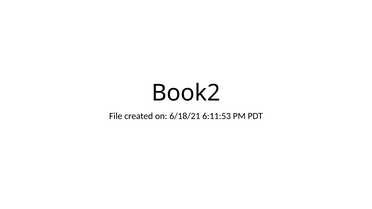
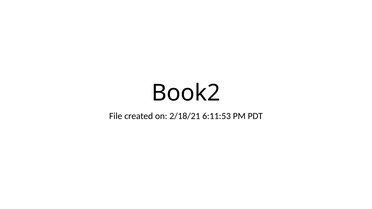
6/18/21: 6/18/21 -> 2/18/21 (185, 116)
